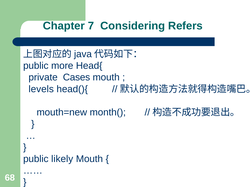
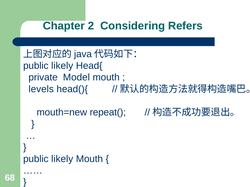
7: 7 -> 2 (91, 26)
more: more -> likely (62, 66)
Cases: Cases -> Model (76, 78)
month(: month( -> repeat( (108, 113)
